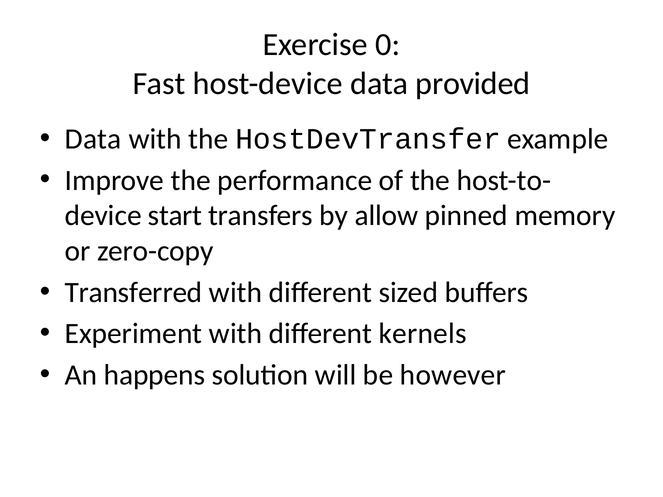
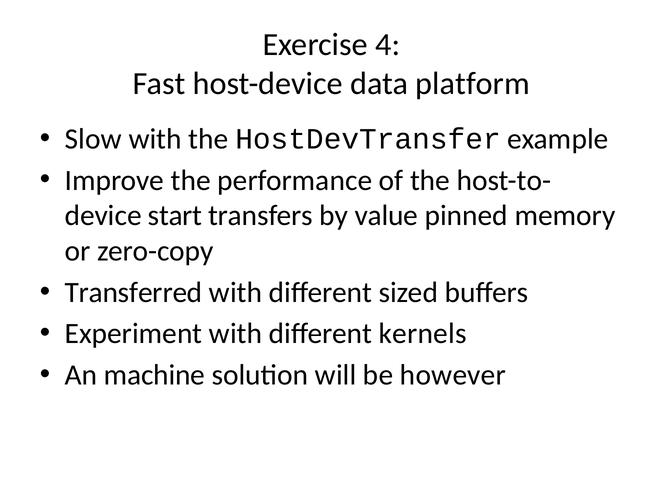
0: 0 -> 4 (388, 45)
provided: provided -> platform (473, 83)
Data: Data -> Slow (93, 139)
allow: allow -> value (386, 216)
happens: happens -> machine (154, 375)
